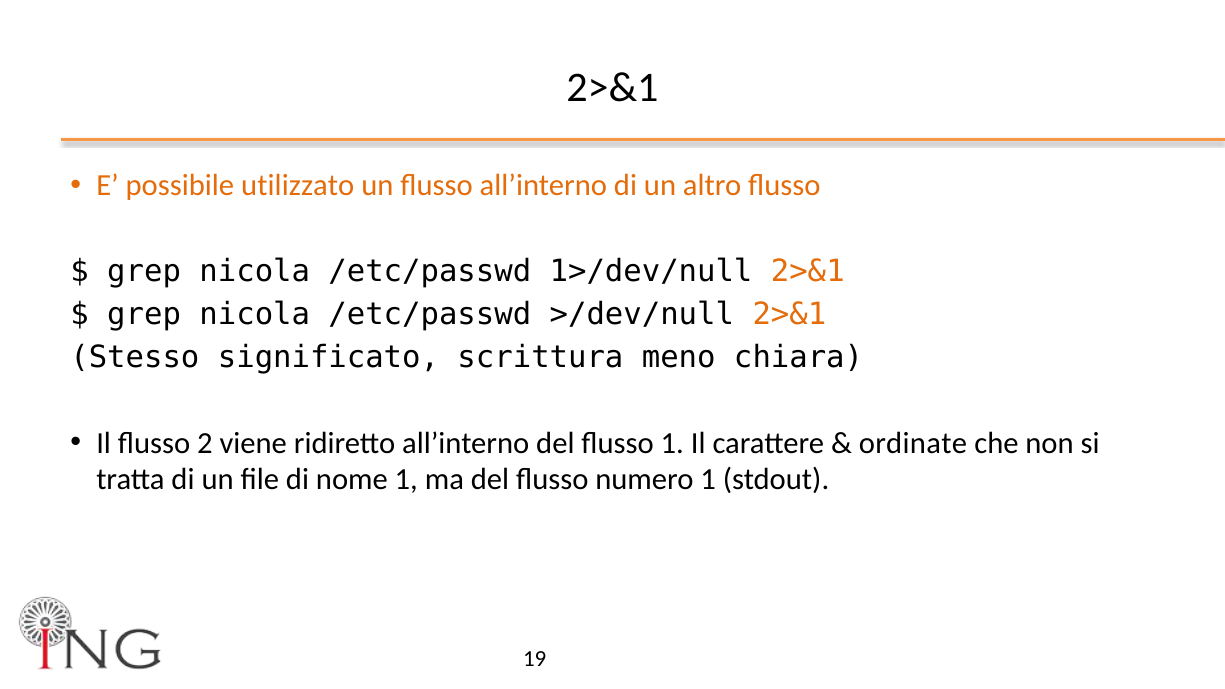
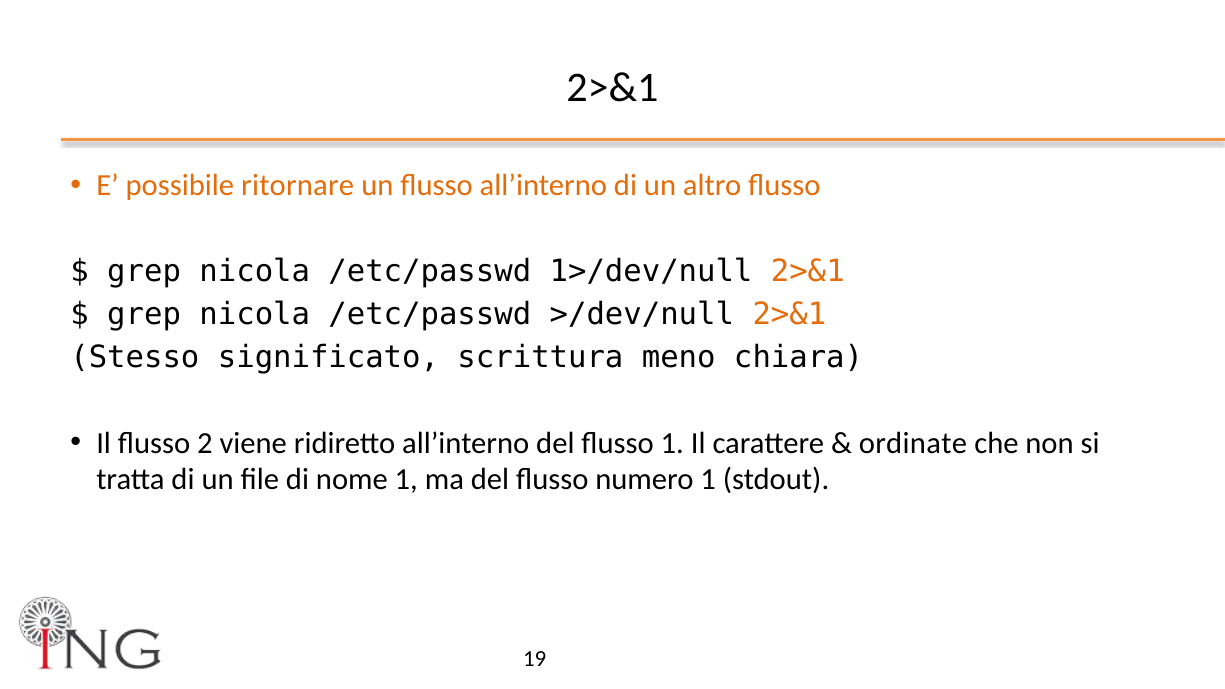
utilizzato: utilizzato -> ritornare (298, 186)
